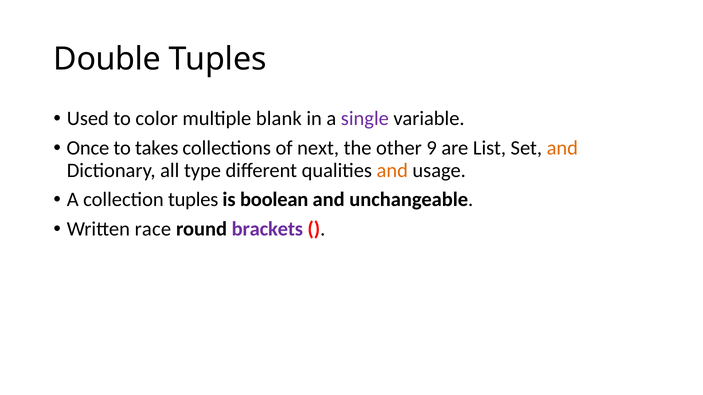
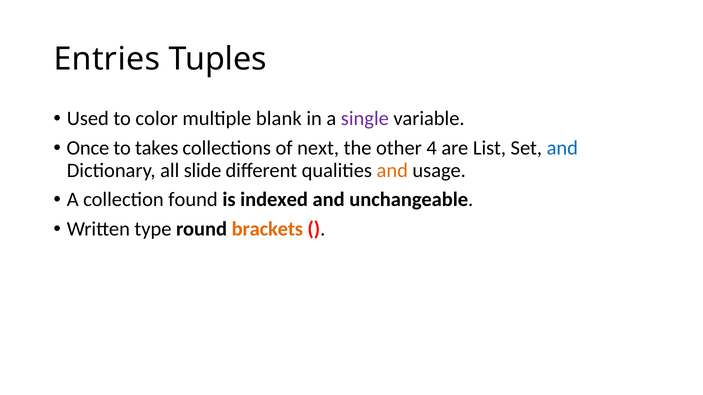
Double: Double -> Entries (107, 59)
9: 9 -> 4 (432, 148)
and colour: orange -> blue (562, 148)
type: type -> slide (203, 170)
collection tuples: tuples -> found (193, 200)
boolean: boolean -> indexed (274, 200)
race: race -> type (153, 229)
brackets colour: purple -> orange (267, 229)
